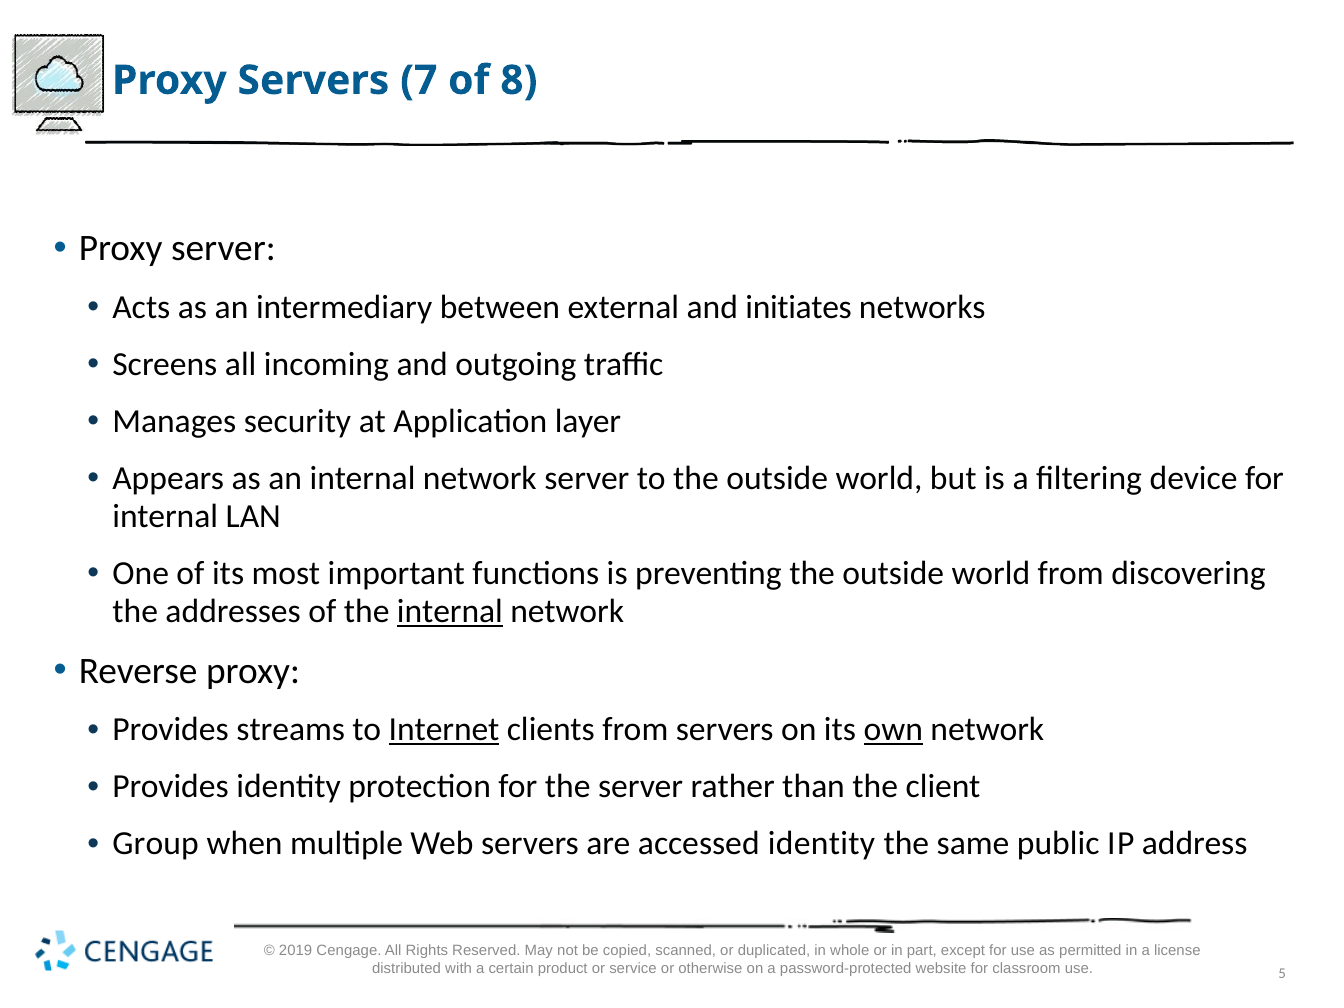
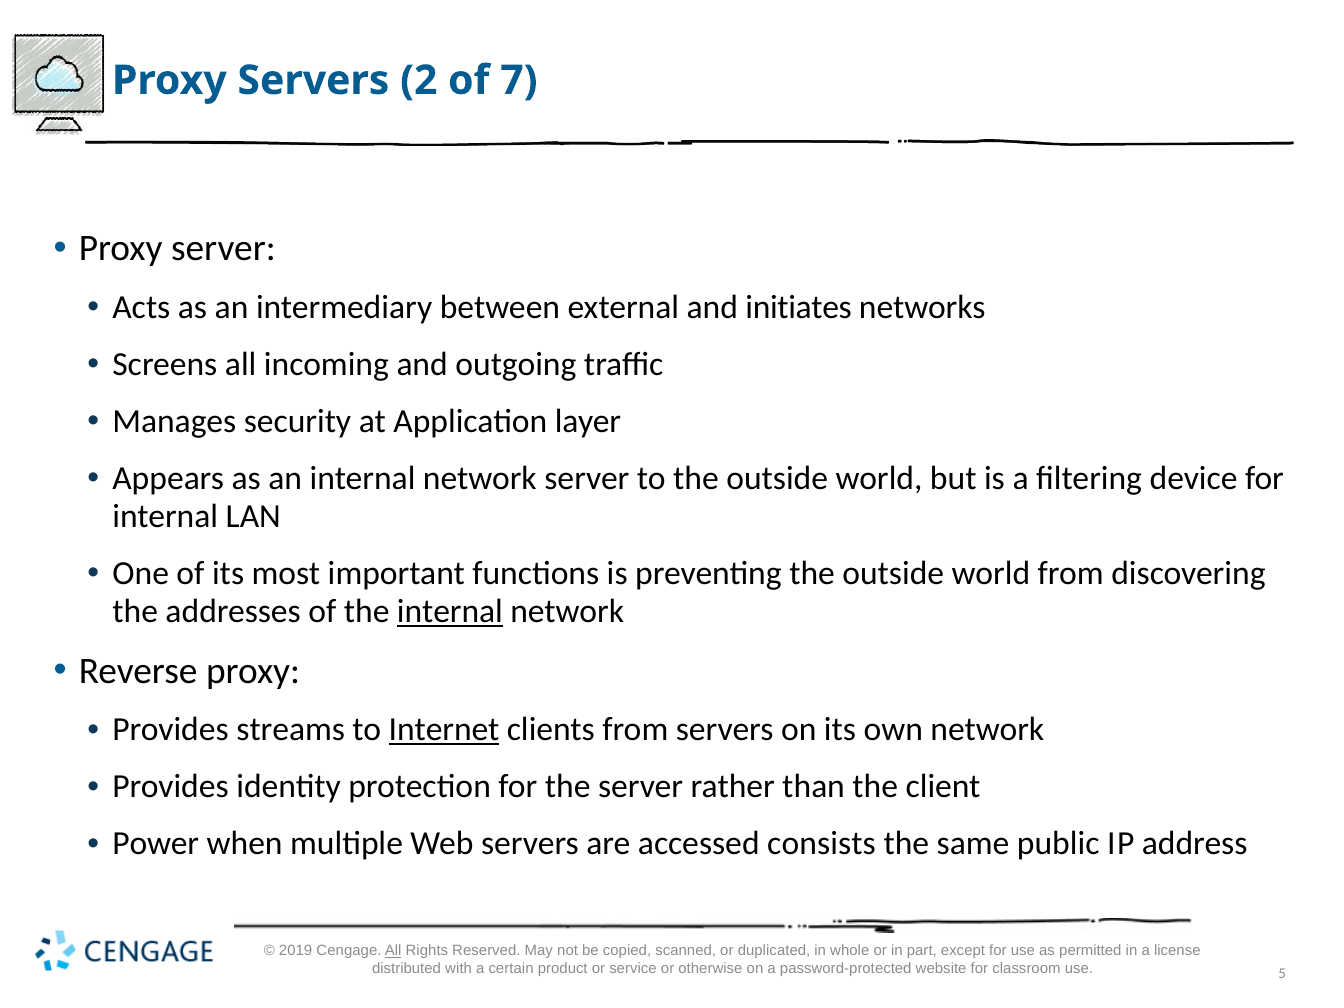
7: 7 -> 2 (419, 80)
8: 8 -> 7 (519, 80)
own underline: present -> none (893, 730)
Group: Group -> Power (156, 844)
accessed identity: identity -> consists (822, 844)
All underline: none -> present (393, 951)
